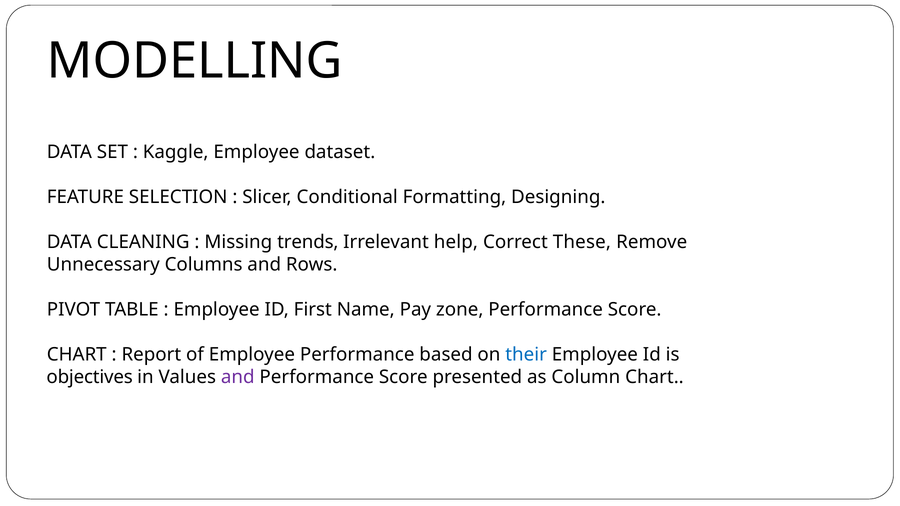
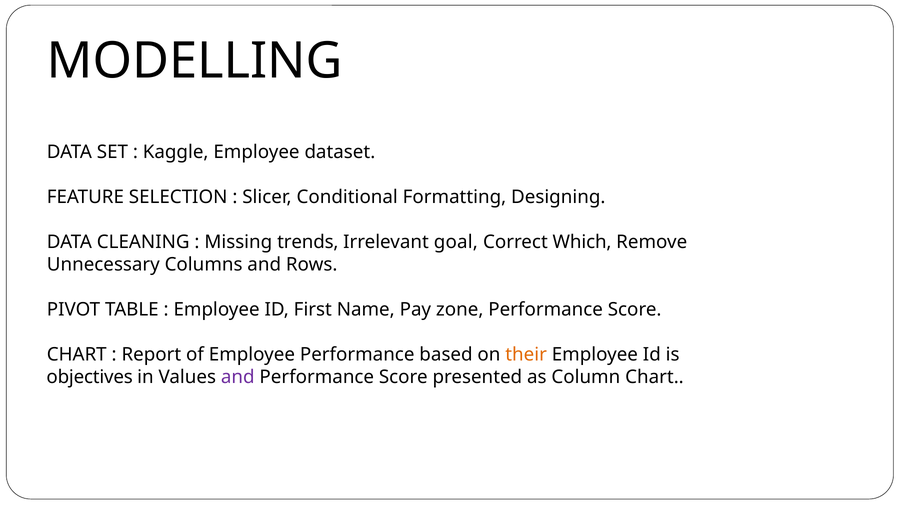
help: help -> goal (456, 242)
These: These -> Which (582, 242)
their colour: blue -> orange (526, 355)
